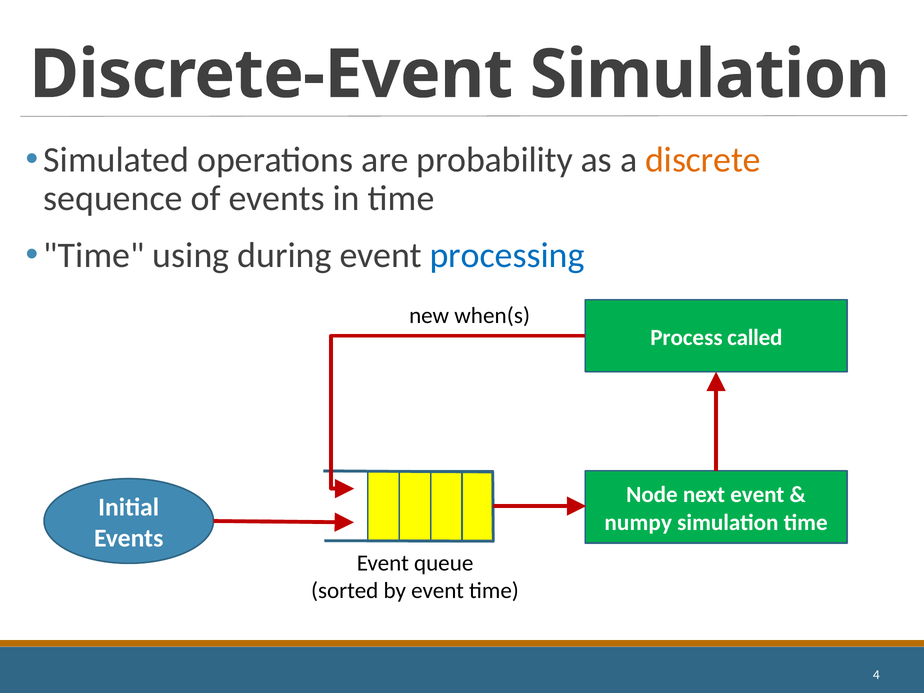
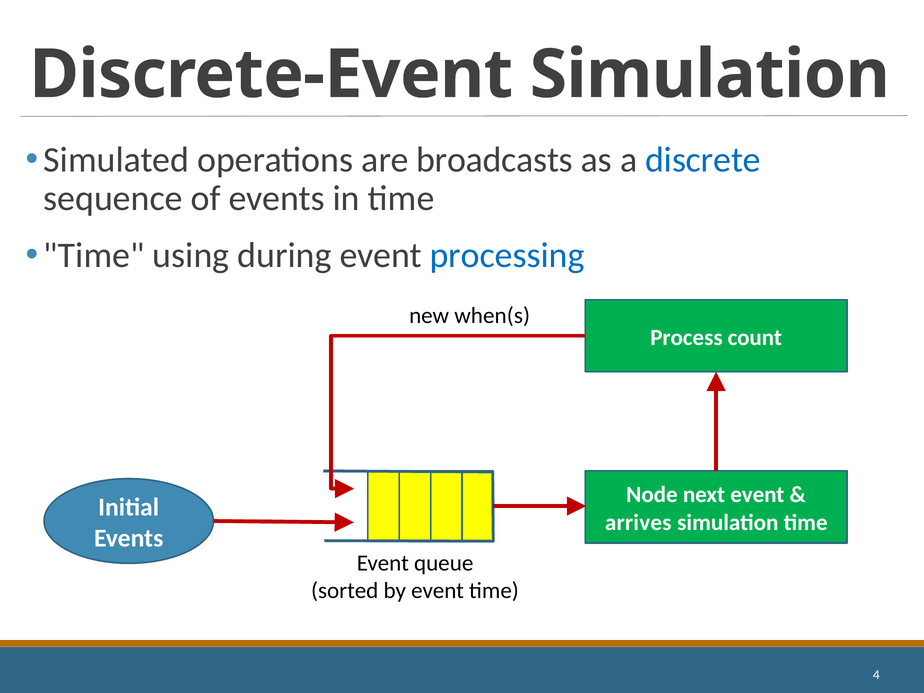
probability: probability -> broadcasts (495, 160)
discrete colour: orange -> blue (703, 160)
called: called -> count (755, 337)
numpy: numpy -> arrives (638, 522)
